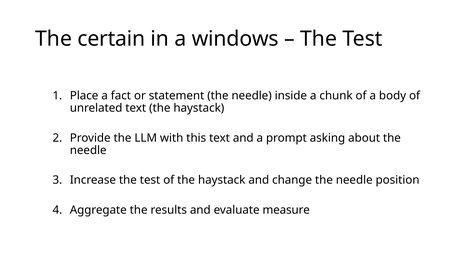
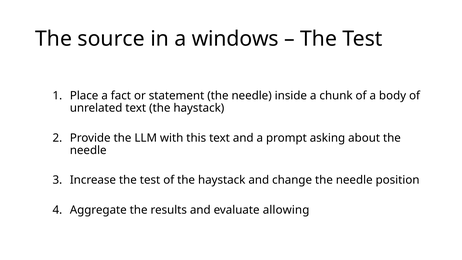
certain: certain -> source (111, 39)
measure: measure -> allowing (286, 210)
